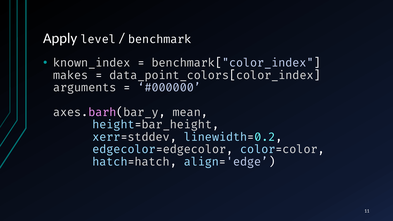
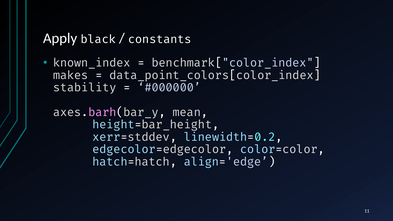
level: level -> black (98, 39)
benchmark: benchmark -> constants (160, 39)
arguments: arguments -> stability (85, 88)
